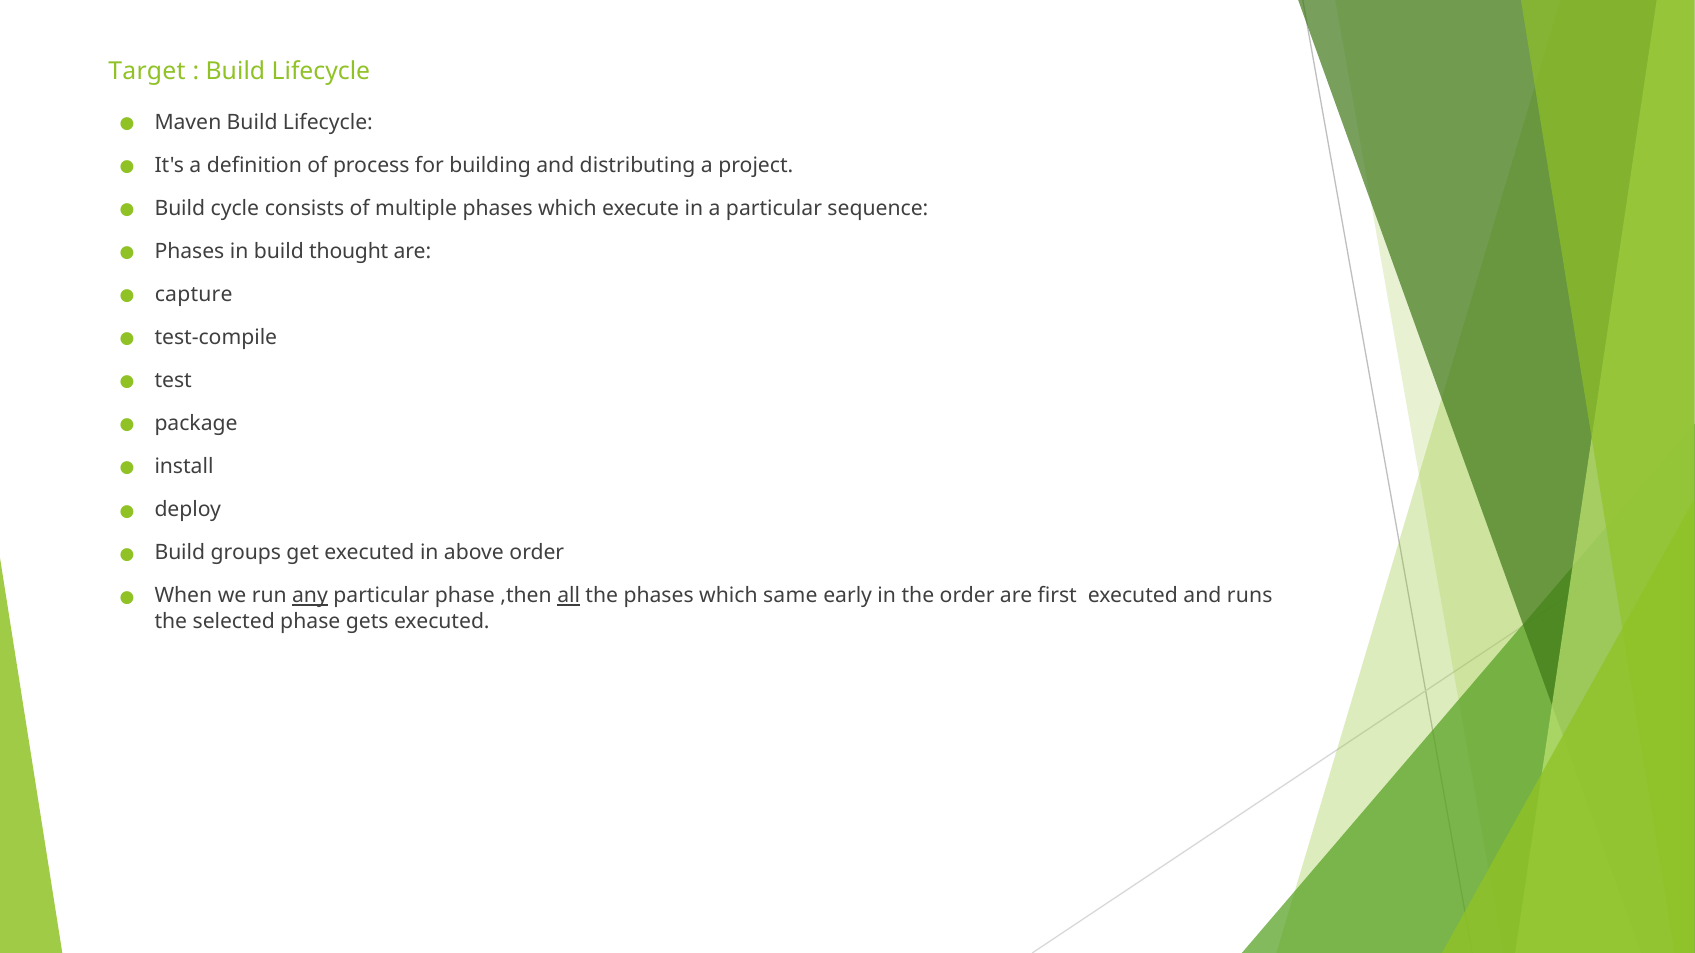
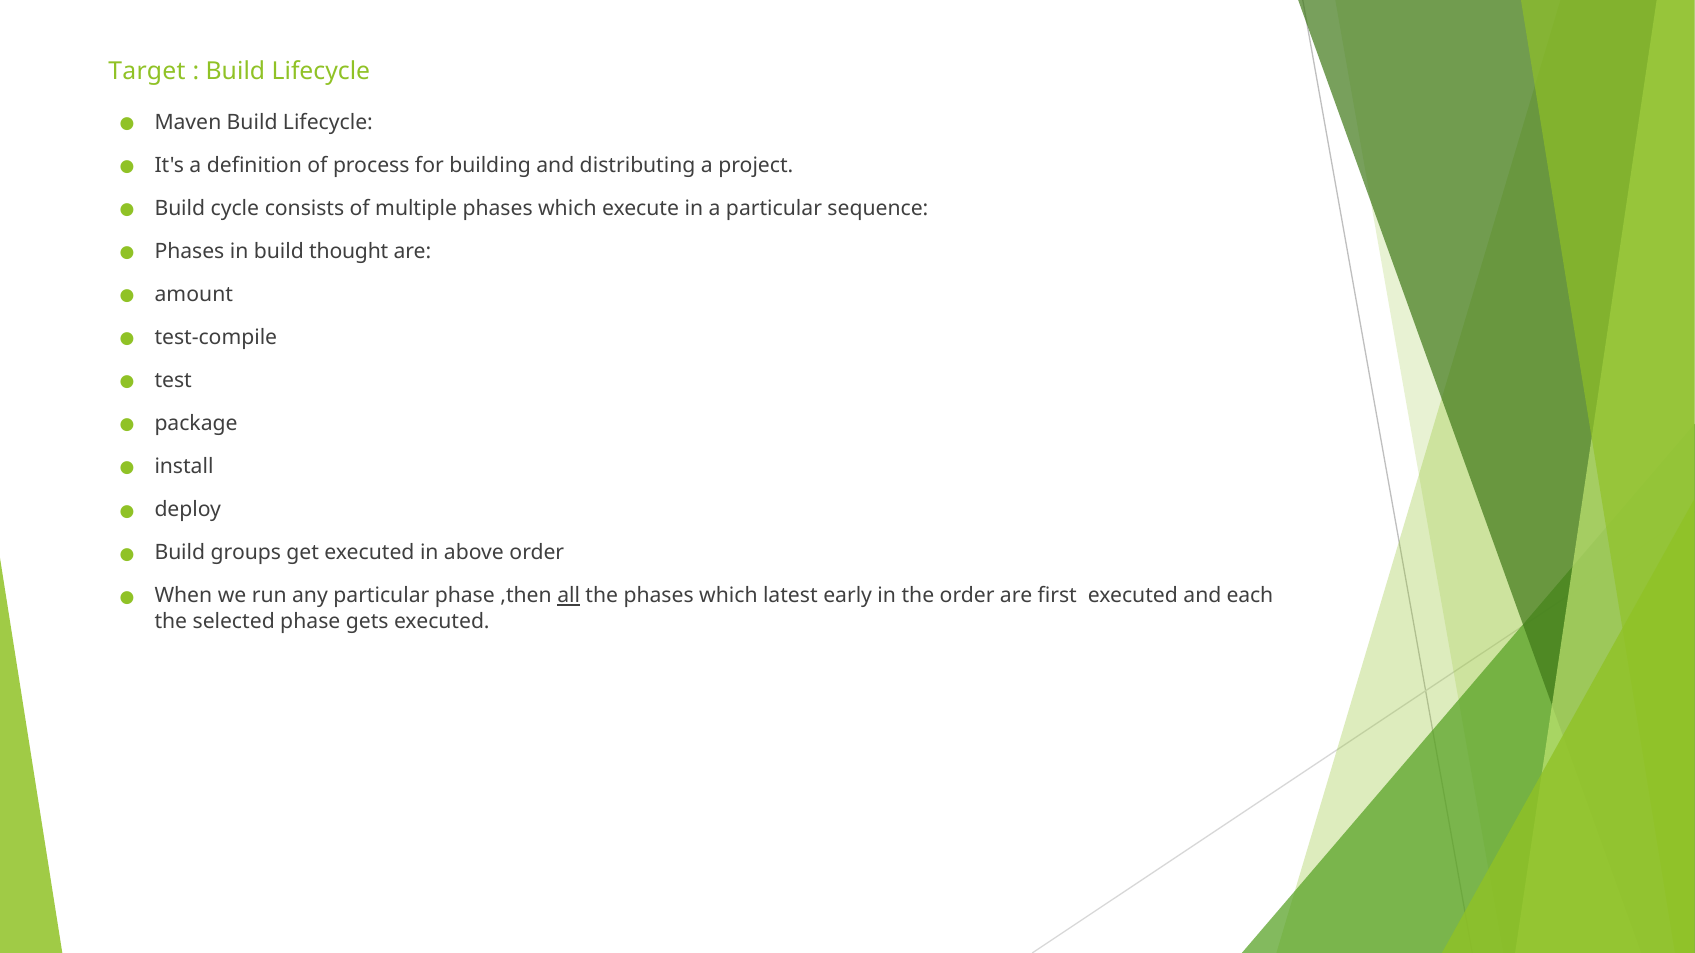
capture: capture -> amount (194, 295)
any underline: present -> none (310, 596)
same: same -> latest (790, 596)
runs: runs -> each (1250, 596)
